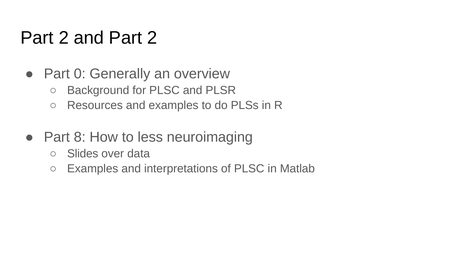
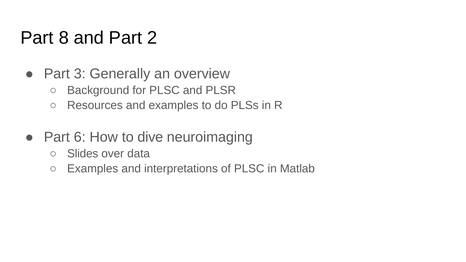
2: 2 -> 8 (64, 38)
0: 0 -> 3 (80, 74)
8: 8 -> 6 (80, 137)
less: less -> dive (150, 137)
